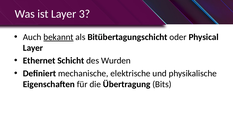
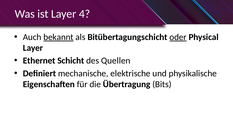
3: 3 -> 4 (85, 14)
oder underline: none -> present (178, 37)
Wurden: Wurden -> Quellen (116, 61)
